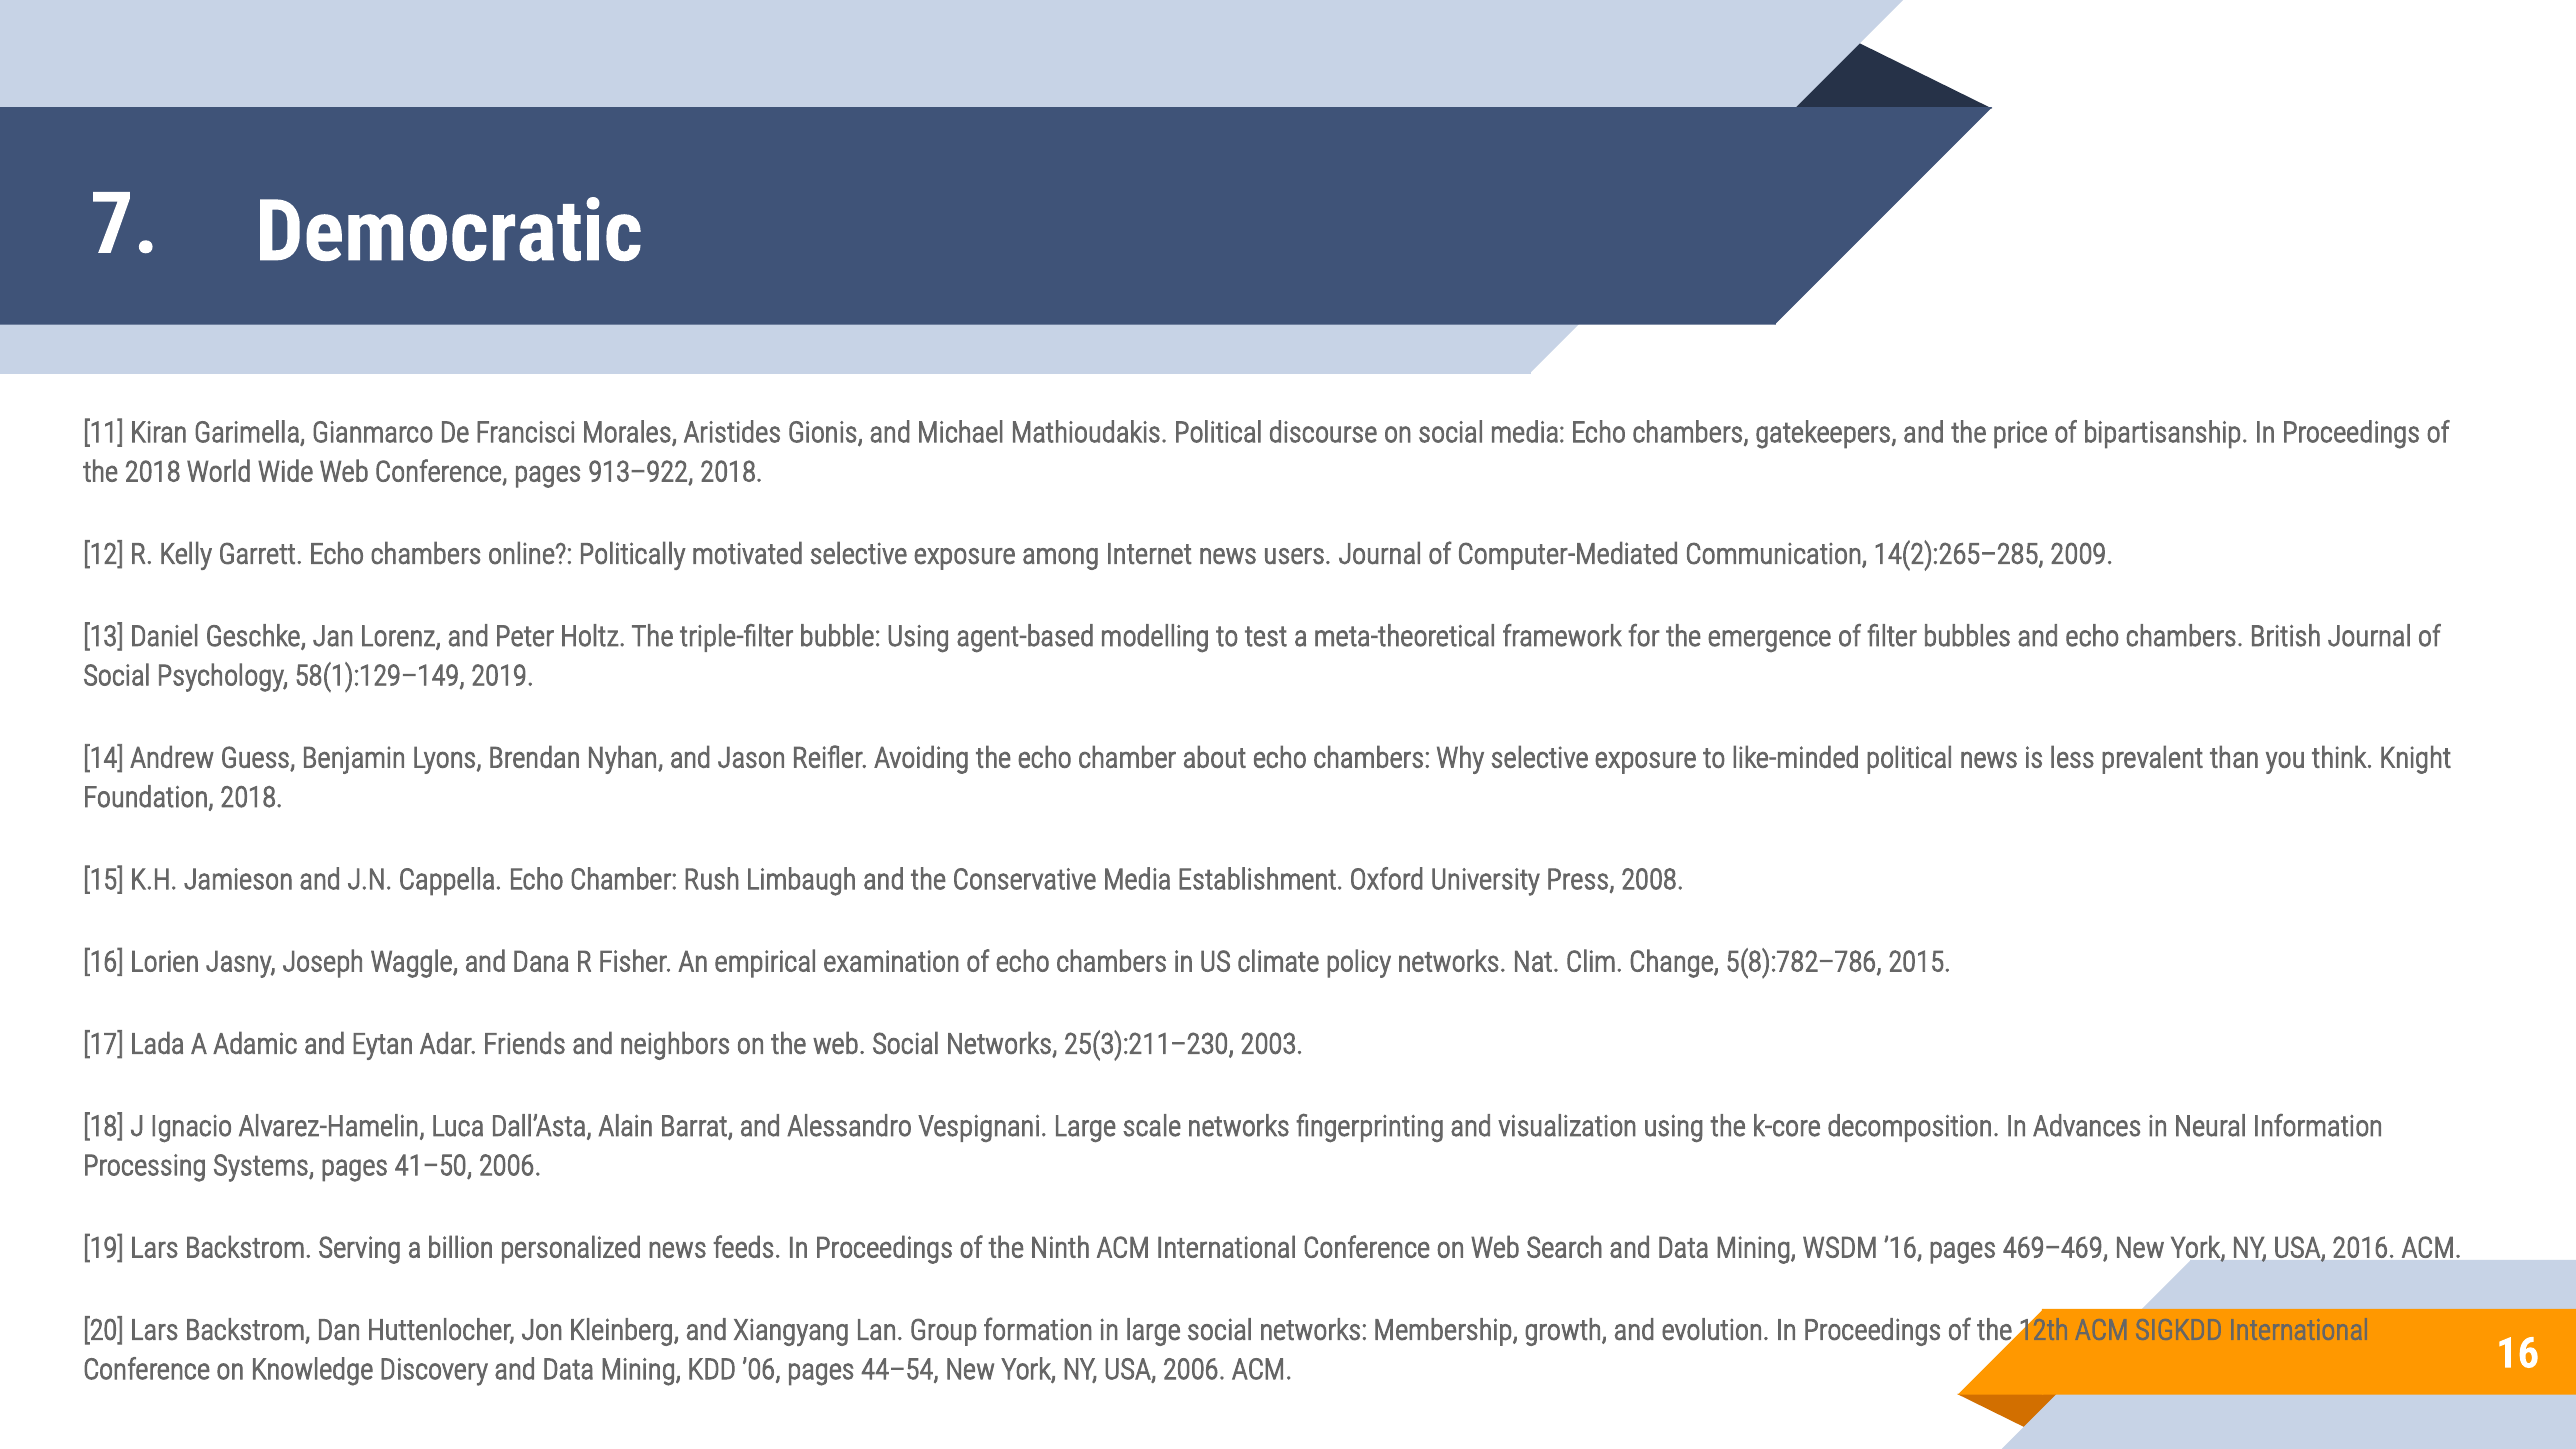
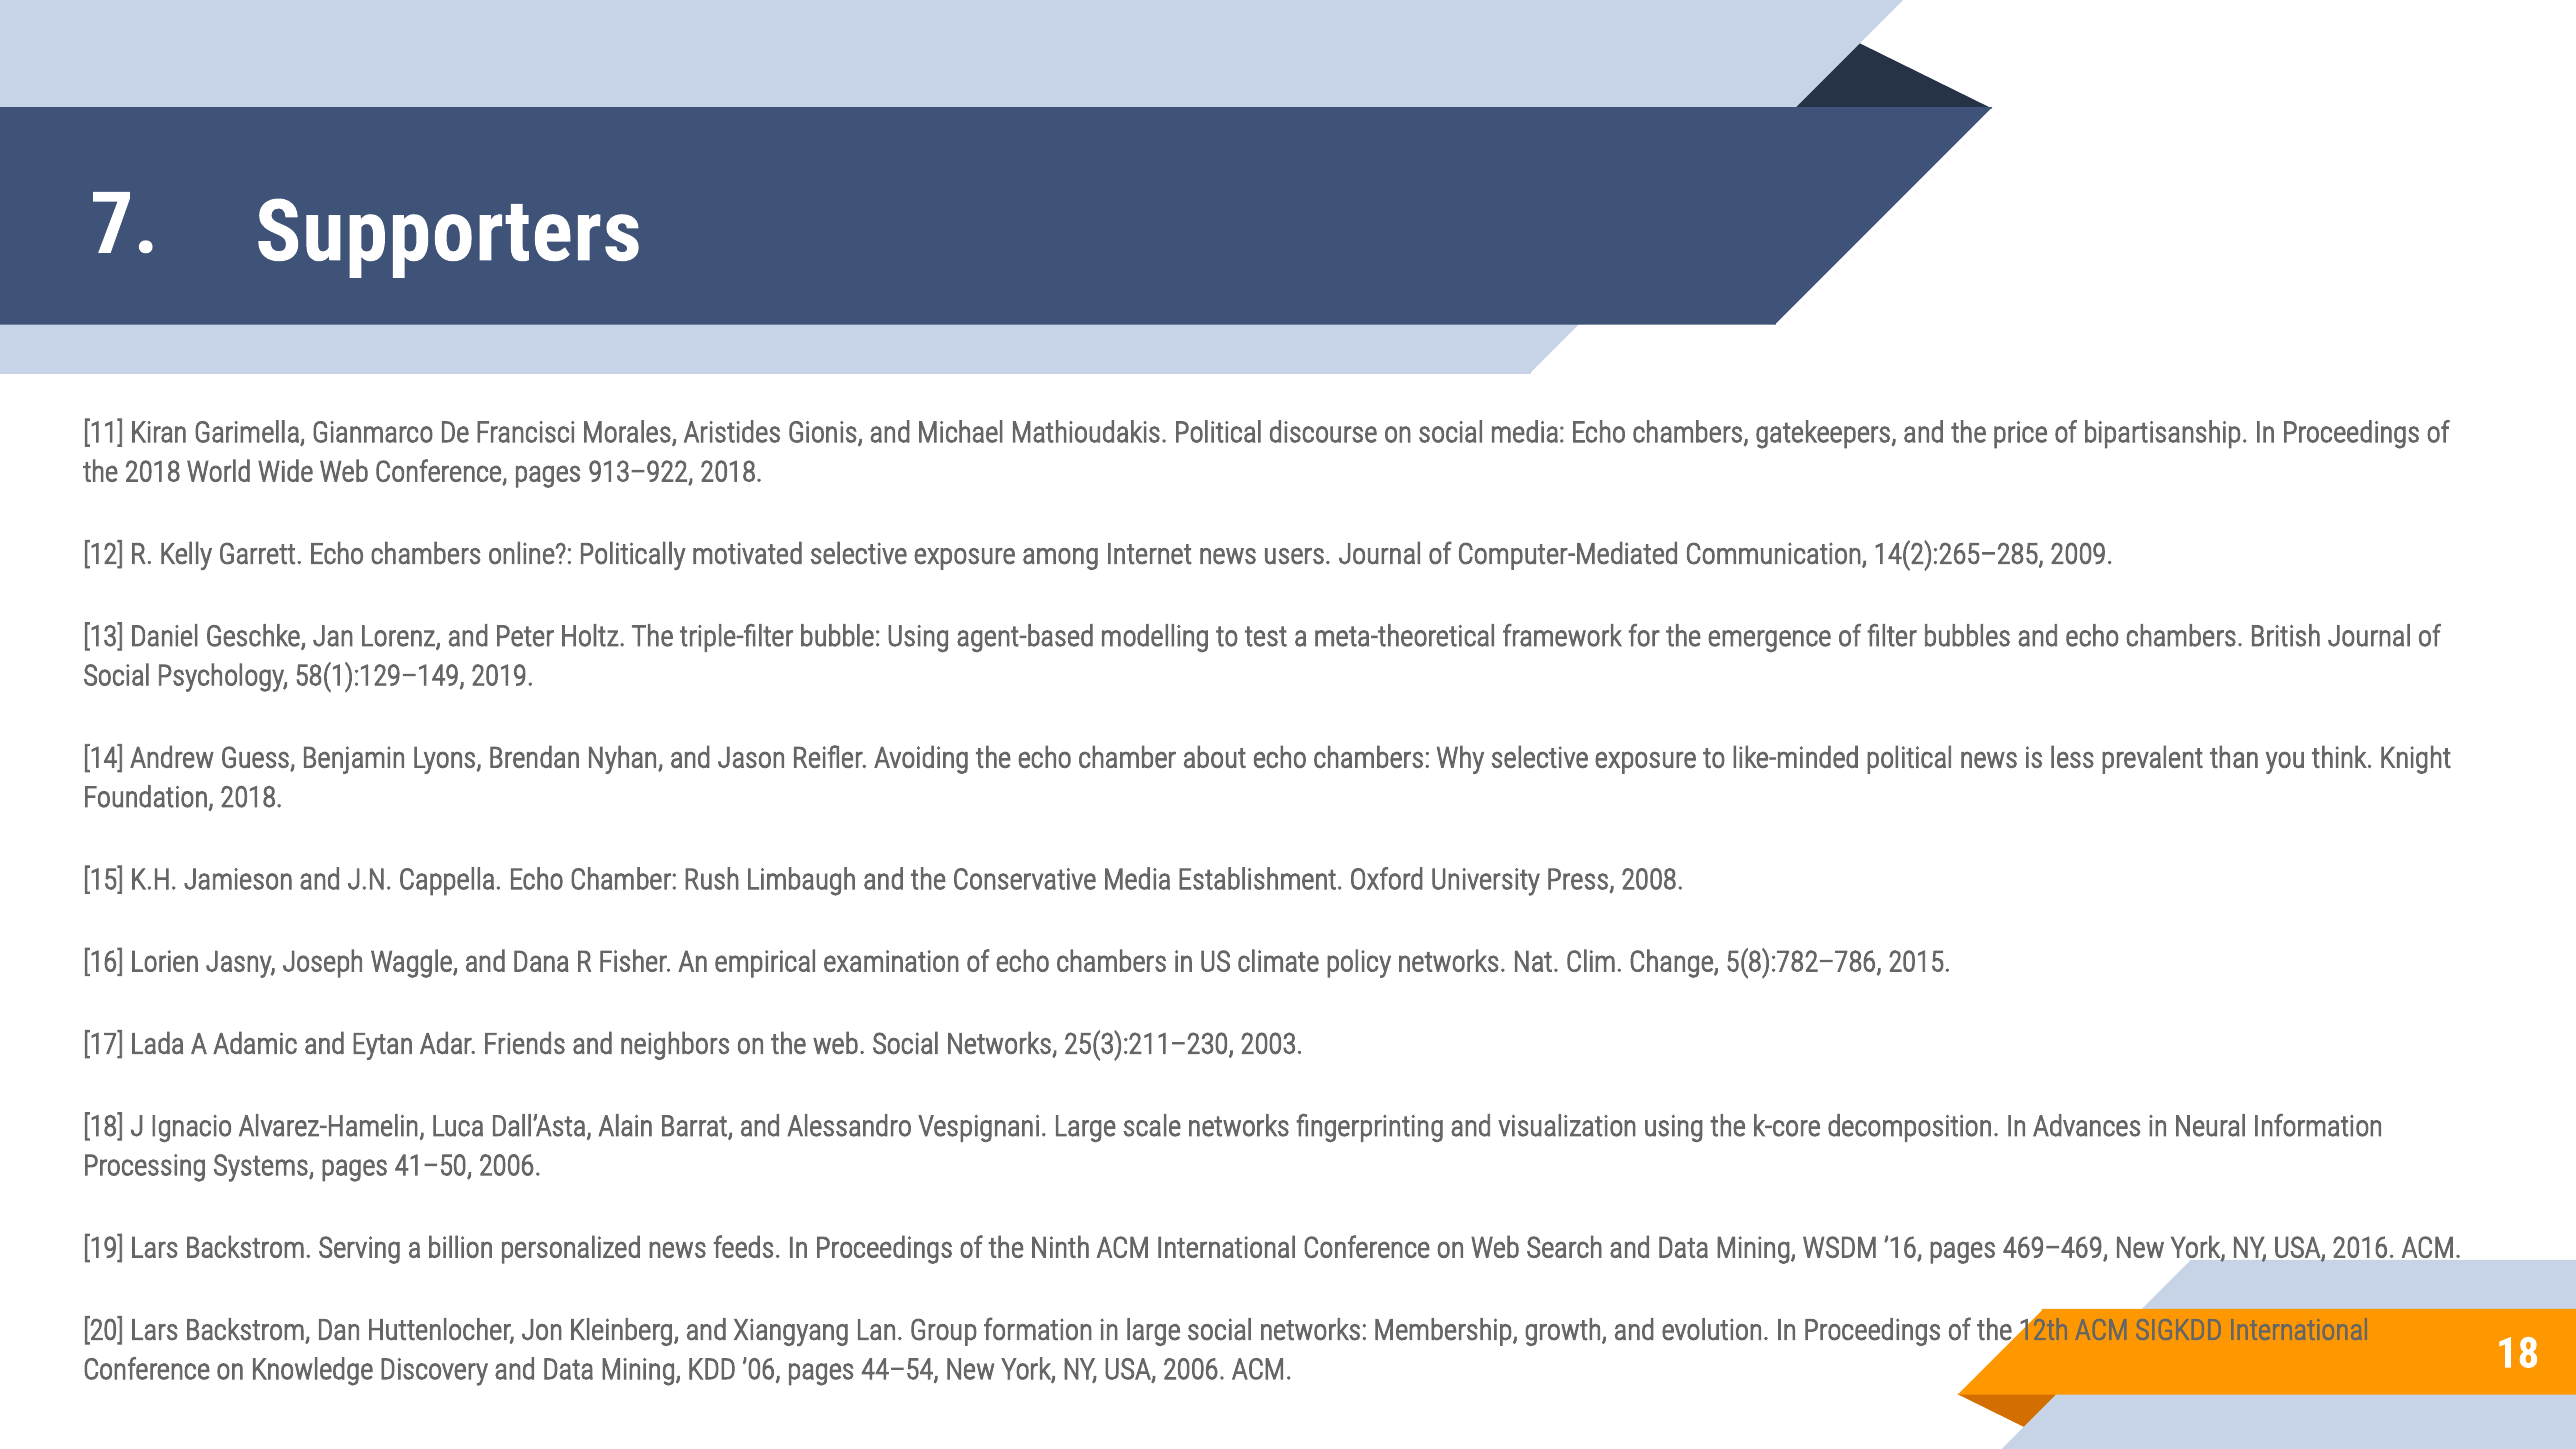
Democratic: Democratic -> Supporters (448, 232)
ACM 16: 16 -> 18 (2518, 1354)
